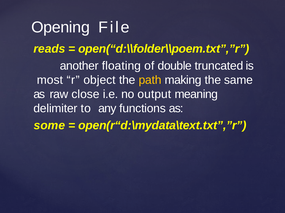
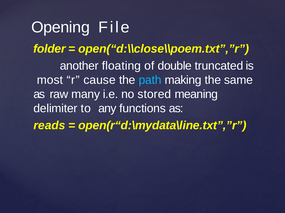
reads: reads -> folder (50, 49)
open(“d:\\folder\\poem.txt”,”r: open(“d:\\folder\\poem.txt”,”r -> open(“d:\\close\\poem.txt”,”r (164, 49)
object: object -> cause (100, 80)
path colour: yellow -> light blue (150, 80)
close: close -> many (86, 94)
output: output -> stored (154, 94)
some: some -> reads (49, 126)
open(r“d:\mydata\text.txt”,”r: open(r“d:\mydata\text.txt”,”r -> open(r“d:\mydata\line.txt”,”r (162, 126)
